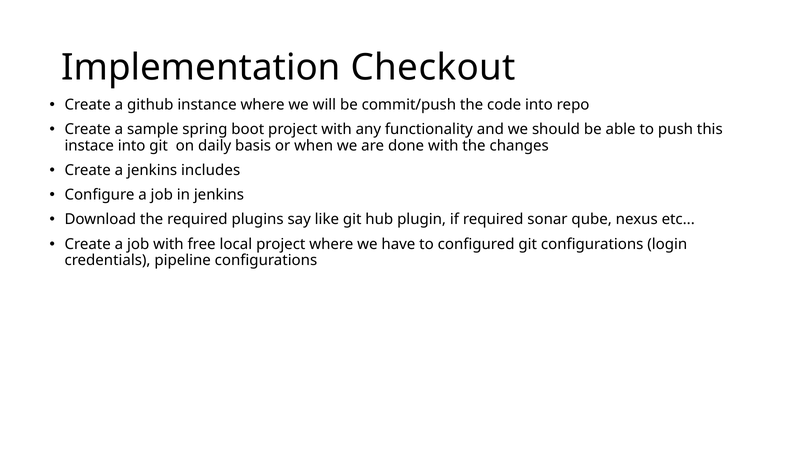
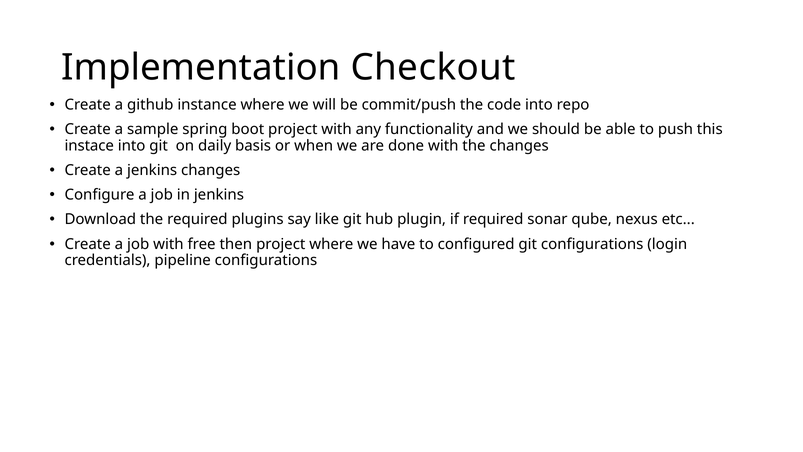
jenkins includes: includes -> changes (211, 170)
local: local -> then (236, 244)
